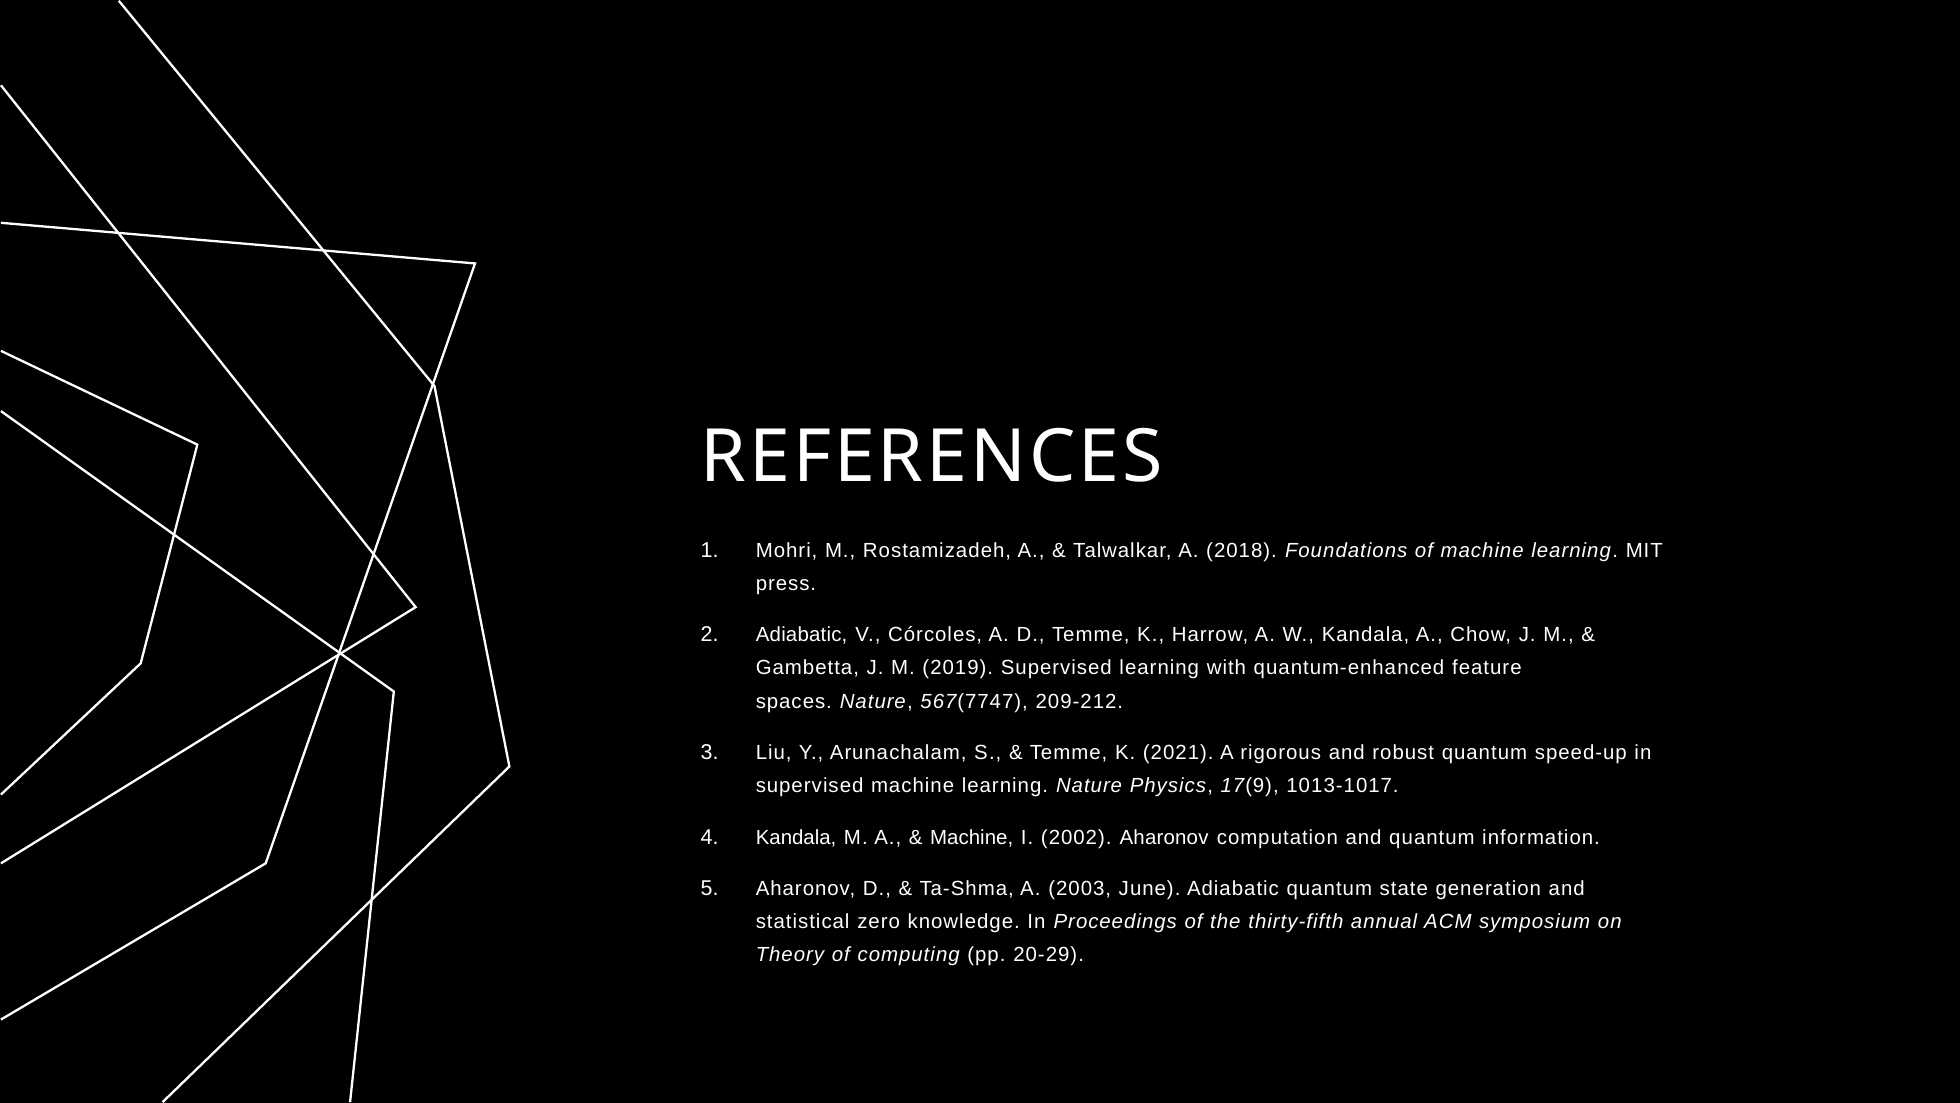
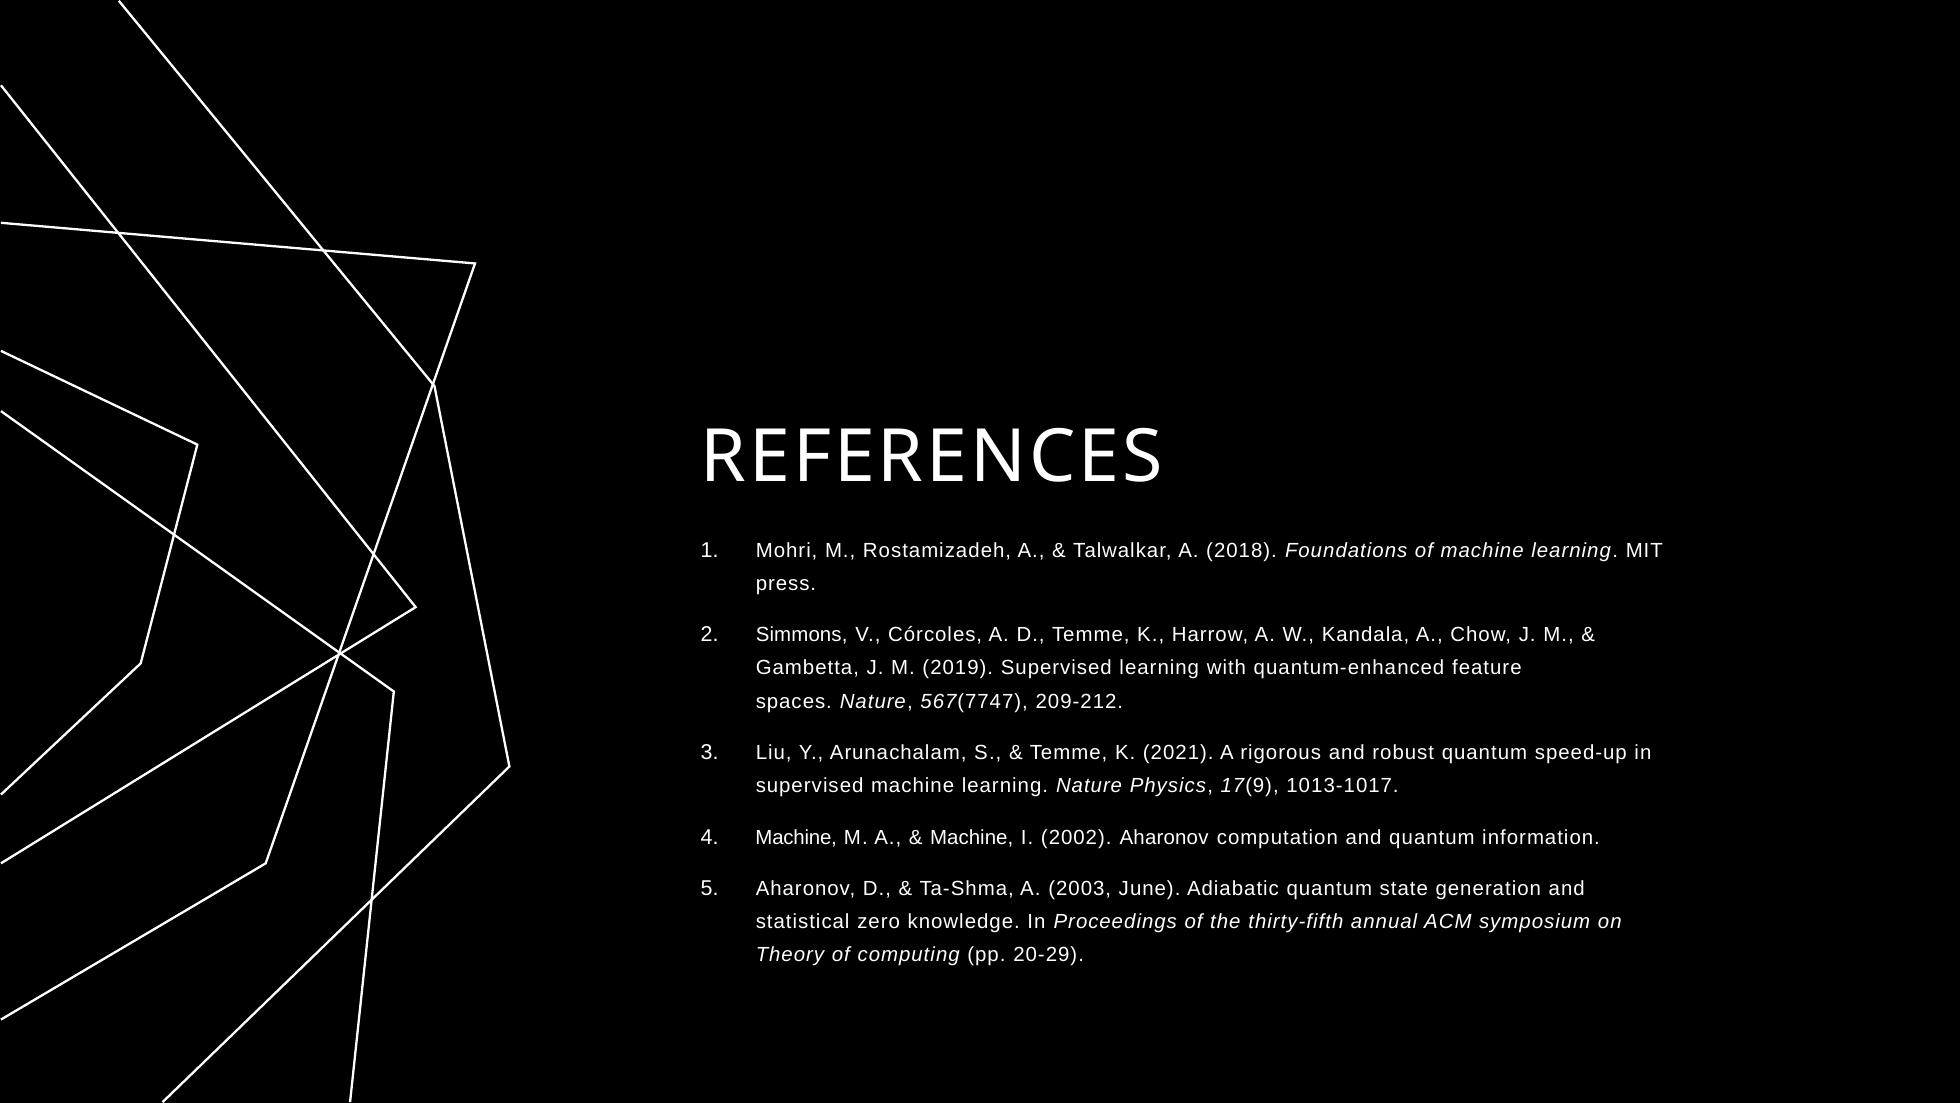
Adiabatic: Adiabatic -> Simmons (802, 635)
Kandala: Kandala -> Machine (796, 837)
